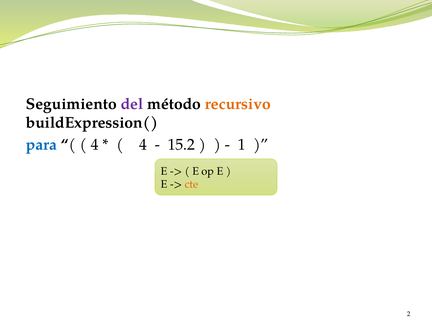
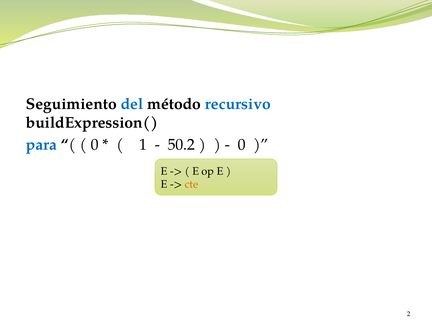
del colour: purple -> blue (132, 104)
recursivo colour: orange -> blue (238, 104)
4: 4 -> 0 (95, 145)
4: 4 -> 1 (143, 145)
15.2: 15.2 -> 50.2 (181, 145)
1: 1 -> 0 (242, 145)
